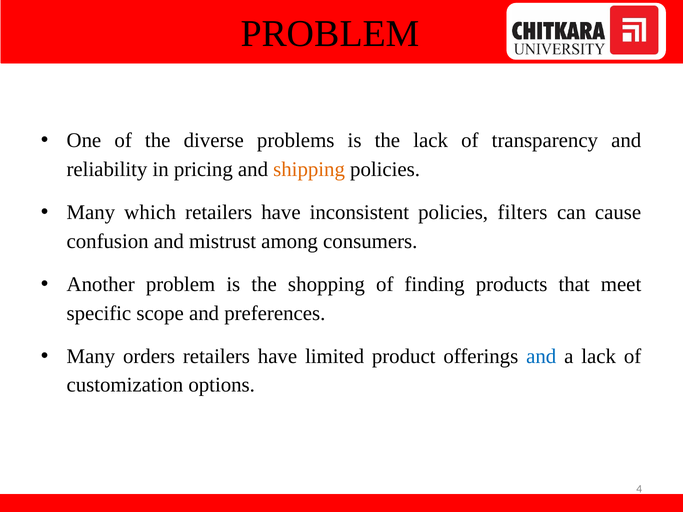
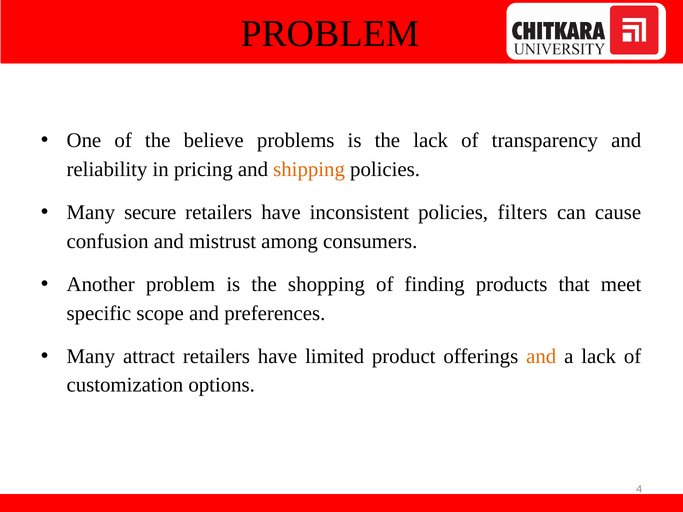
diverse: diverse -> believe (214, 141)
which: which -> secure (150, 213)
orders: orders -> attract (149, 357)
and colour: blue -> orange (541, 357)
